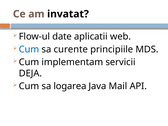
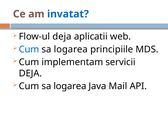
invatat colour: black -> blue (68, 14)
Flow-ul date: date -> deja (62, 36)
curente: curente -> logarea (71, 49)
